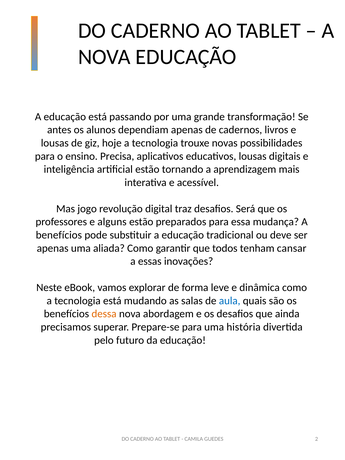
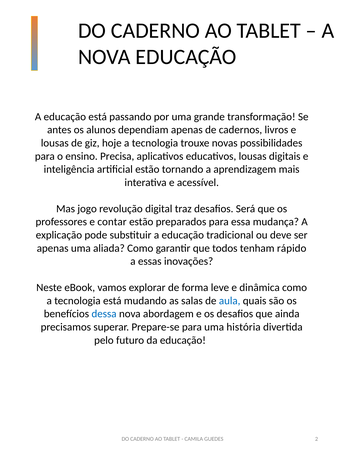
alguns: alguns -> contar (112, 222)
benefícios: benefícios -> explicação (59, 235)
cansar: cansar -> rápido (292, 248)
dessa colour: orange -> blue (104, 314)
